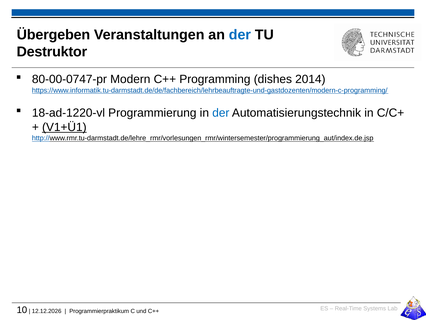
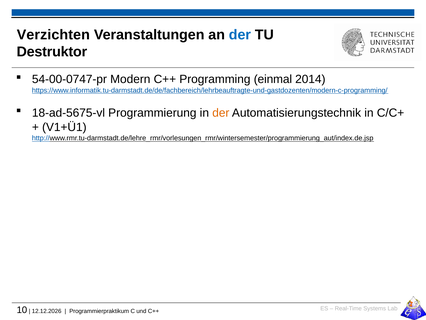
Übergeben: Übergeben -> Verzichten (53, 35)
80-00-0747-pr: 80-00-0747-pr -> 54-00-0747-pr (69, 79)
dishes: dishes -> einmal (273, 79)
18-ad-1220-vl: 18-ad-1220-vl -> 18-ad-5675-vl (68, 113)
der colour: blue -> orange (221, 113)
V1+Ü1 underline: present -> none (64, 127)
